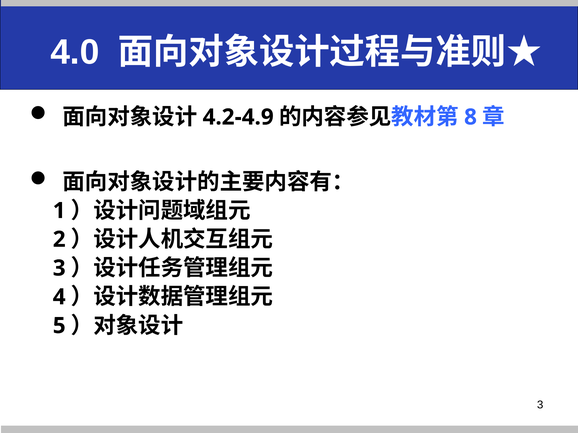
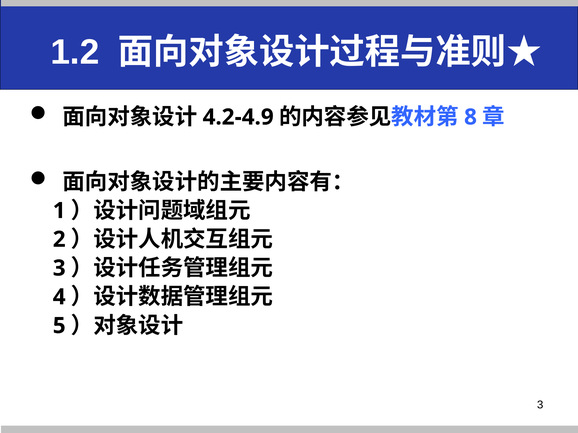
4.0: 4.0 -> 1.2 (75, 52)
